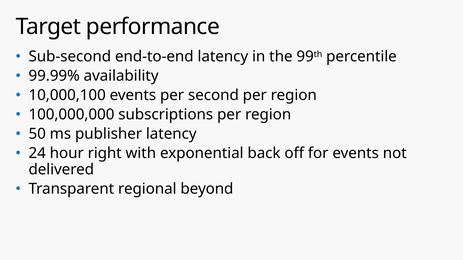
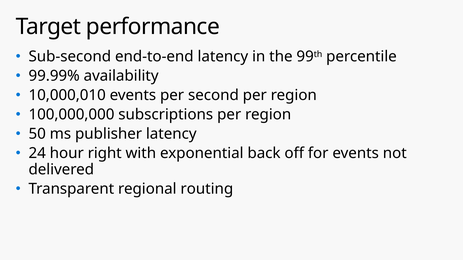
10,000,100: 10,000,100 -> 10,000,010 (67, 95)
beyond: beyond -> routing (207, 189)
